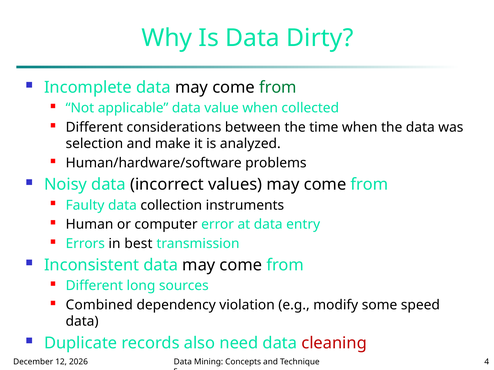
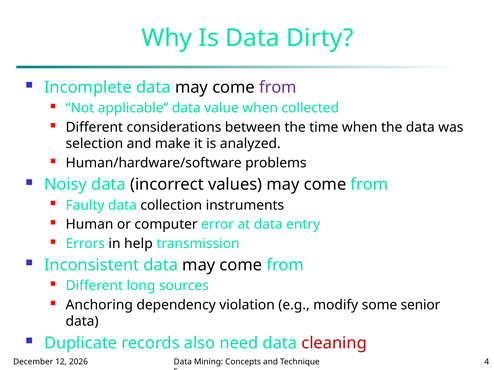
from colour: green -> purple (278, 88)
best: best -> help (138, 244)
Combined: Combined -> Anchoring (99, 305)
speed: speed -> senior (420, 305)
